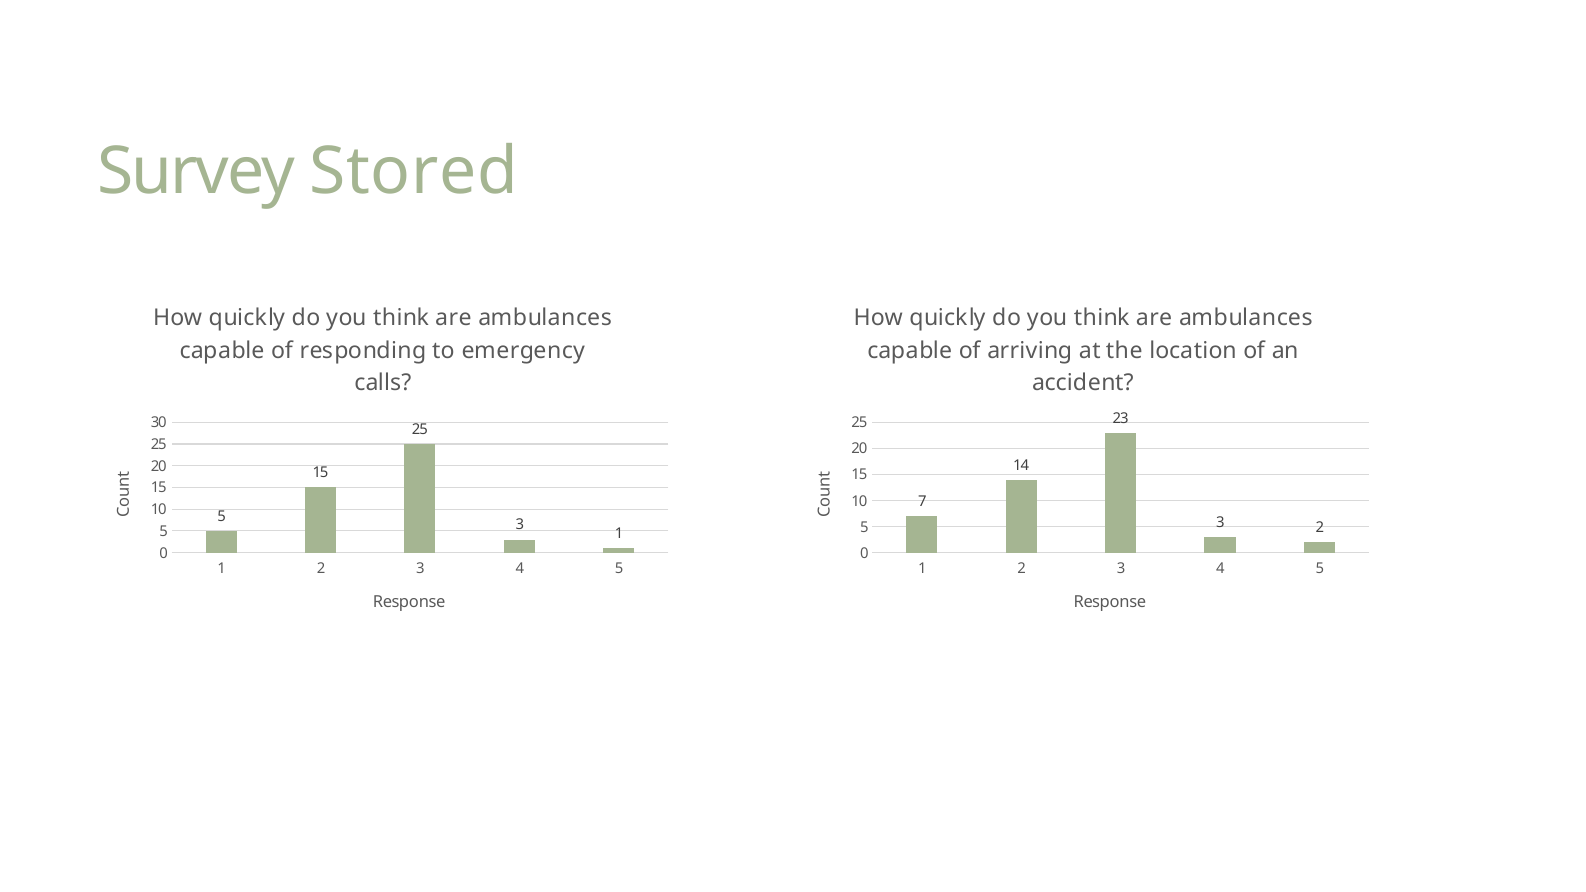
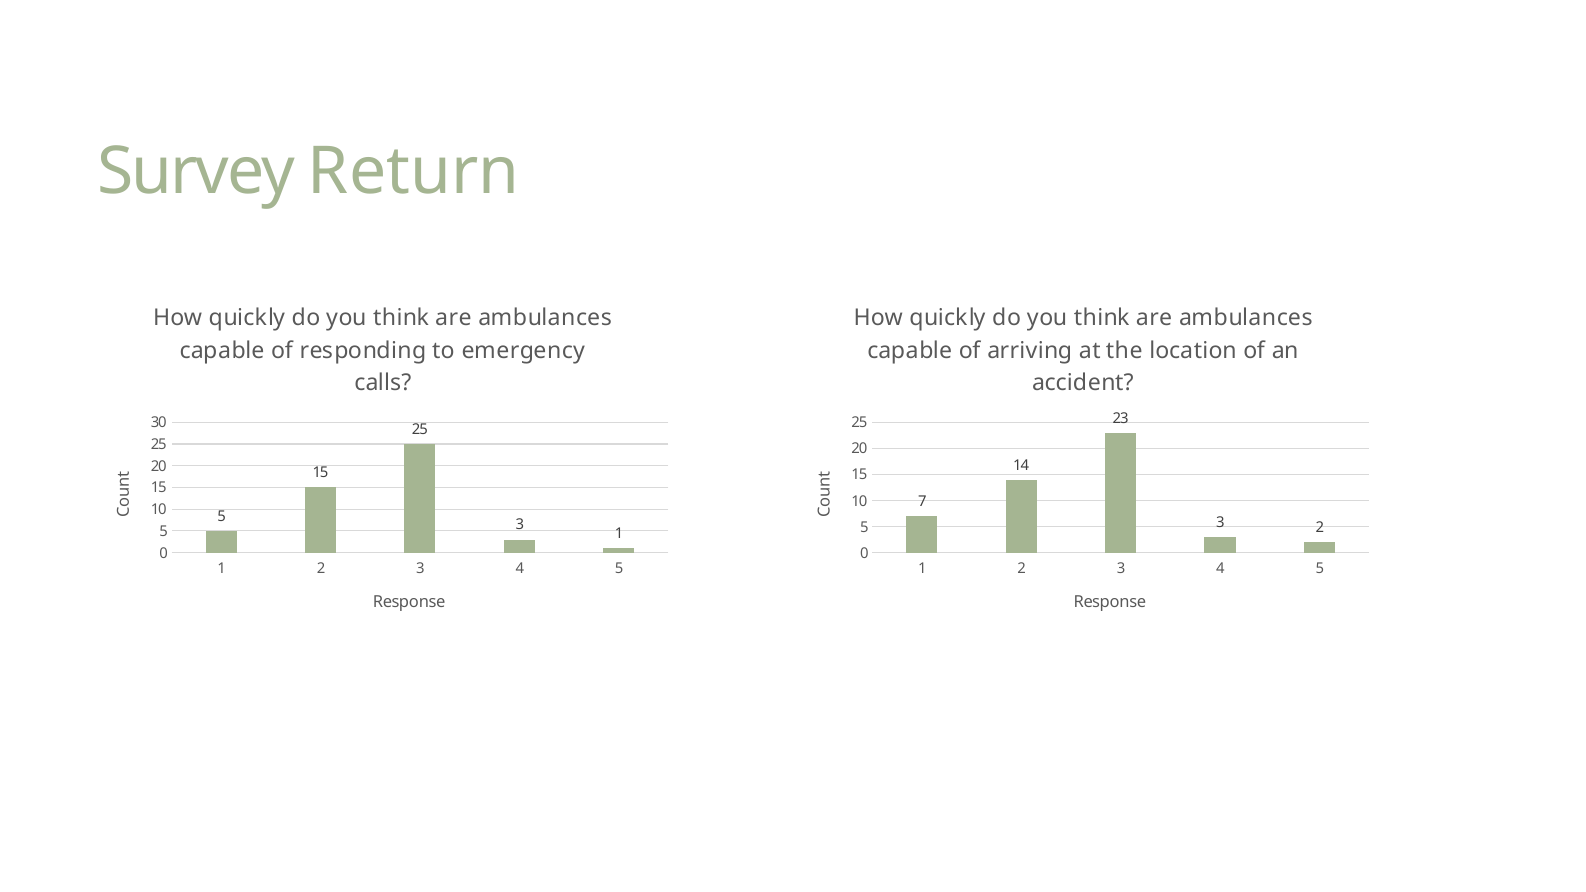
Stored: Stored -> Return (414, 171)
